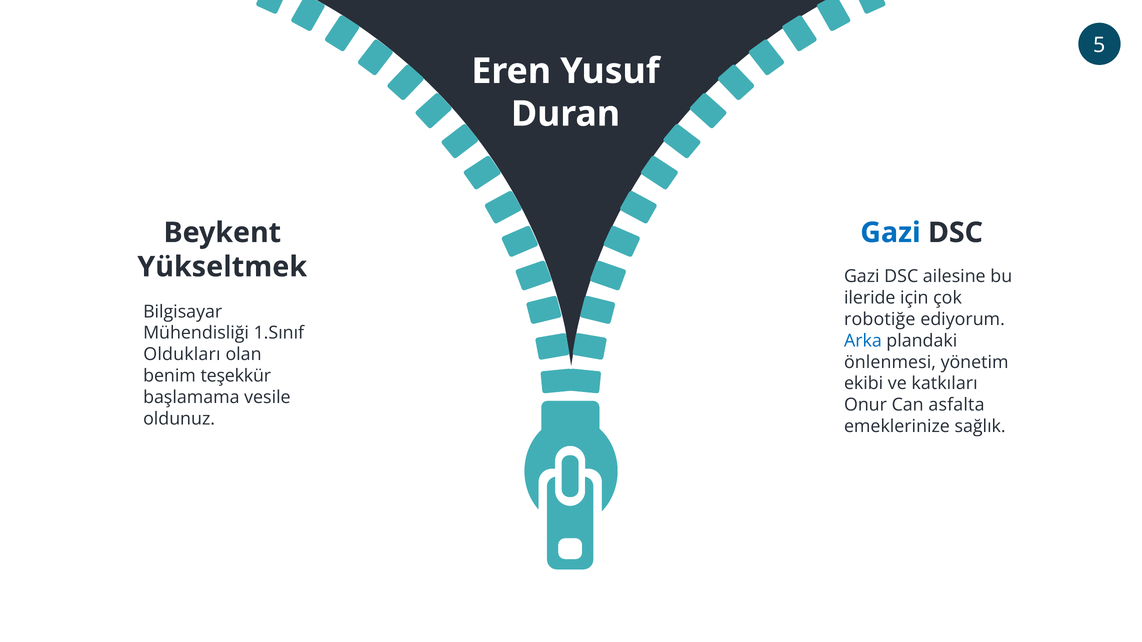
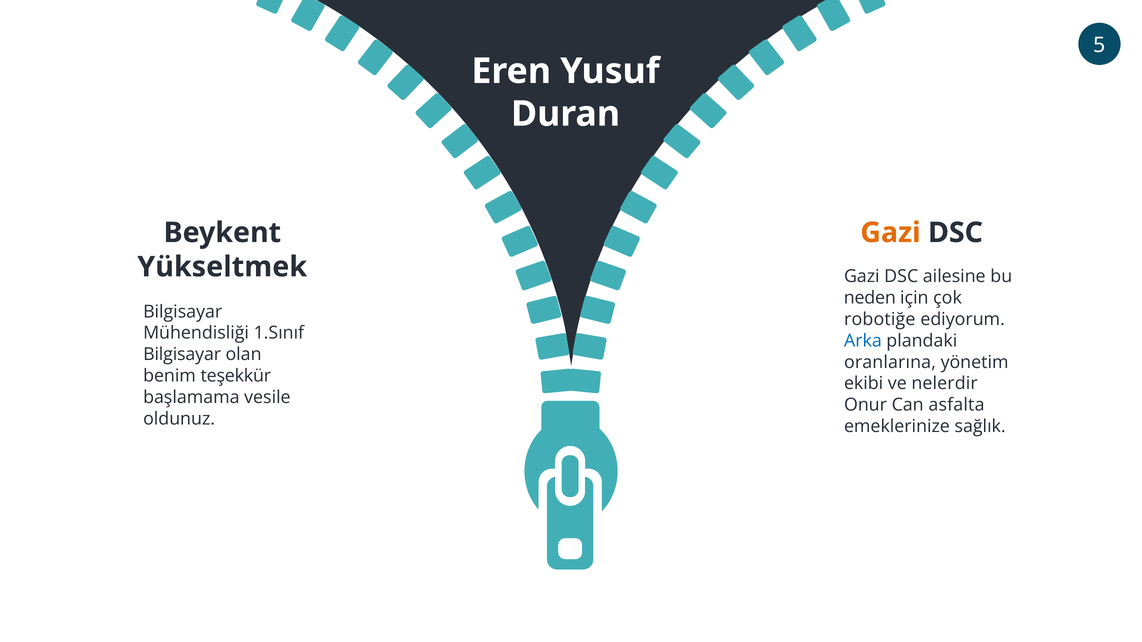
Gazi colour: blue -> orange (890, 233)
ileride: ileride -> neden (870, 298)
Oldukları: Oldukları -> Bilgisayar (182, 355)
önlenmesi: önlenmesi -> oranlarına (890, 362)
katkıları: katkıları -> nelerdir (945, 384)
